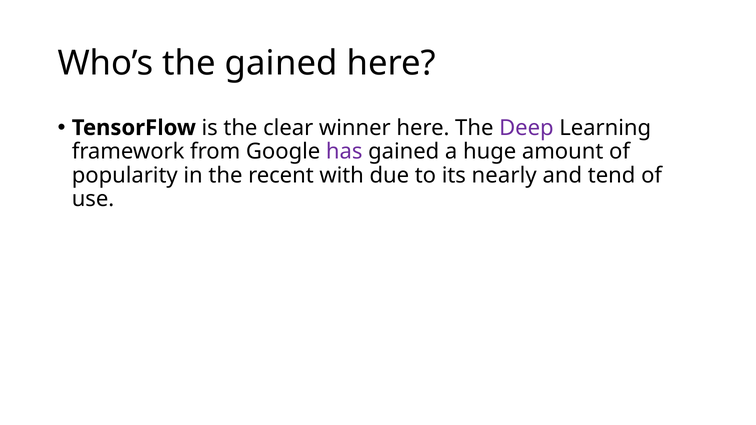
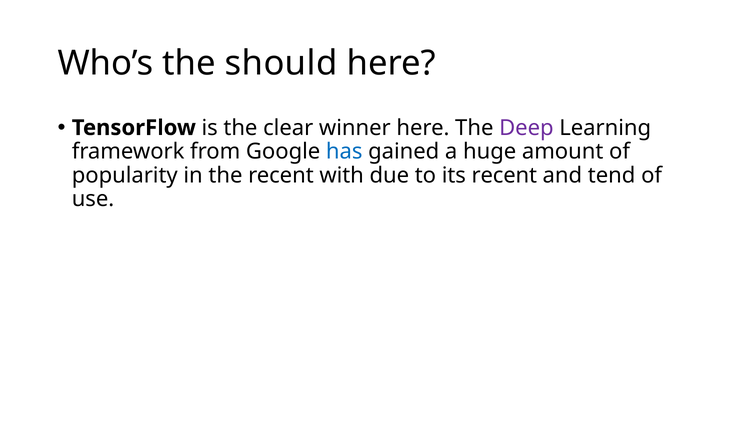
the gained: gained -> should (281, 64)
has colour: purple -> blue (344, 152)
its nearly: nearly -> recent (504, 175)
